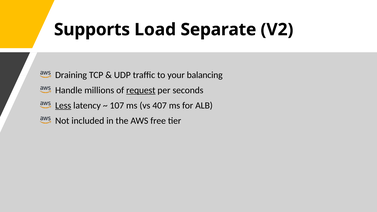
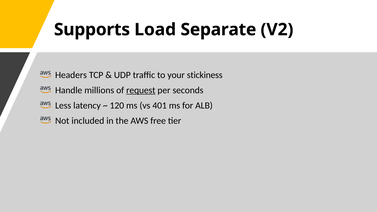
Draining: Draining -> Headers (71, 75)
balancing: balancing -> stickiness (205, 75)
Less underline: present -> none (63, 106)
107: 107 -> 120 (117, 106)
407: 407 -> 401 (160, 106)
